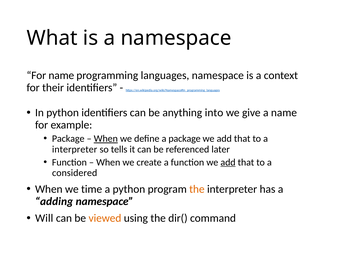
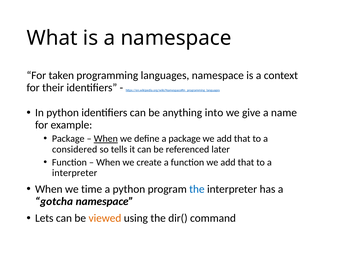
For name: name -> taken (61, 75)
interpreter: interpreter -> considered (75, 149)
add underline: present -> none (228, 162)
considered: considered -> interpreter (75, 173)
the colour: orange -> blue (197, 189)
adding: adding -> gotcha (54, 201)
Will: Will -> Lets (44, 218)
